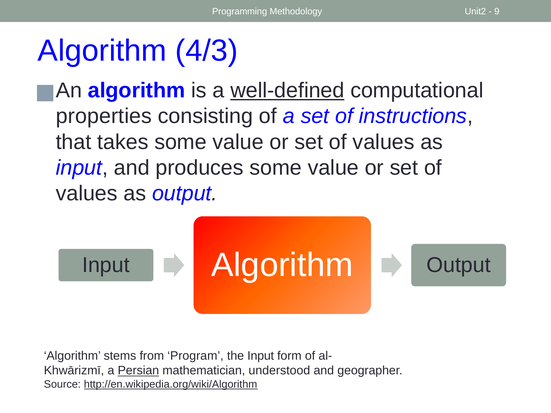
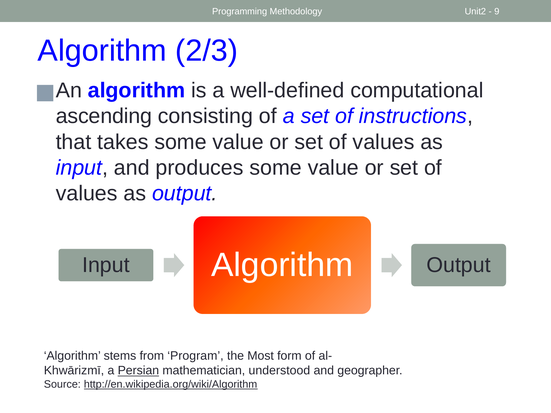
4/3: 4/3 -> 2/3 (207, 51)
well-defined underline: present -> none (287, 91)
properties: properties -> ascending (104, 116)
the Input: Input -> Most (261, 356)
